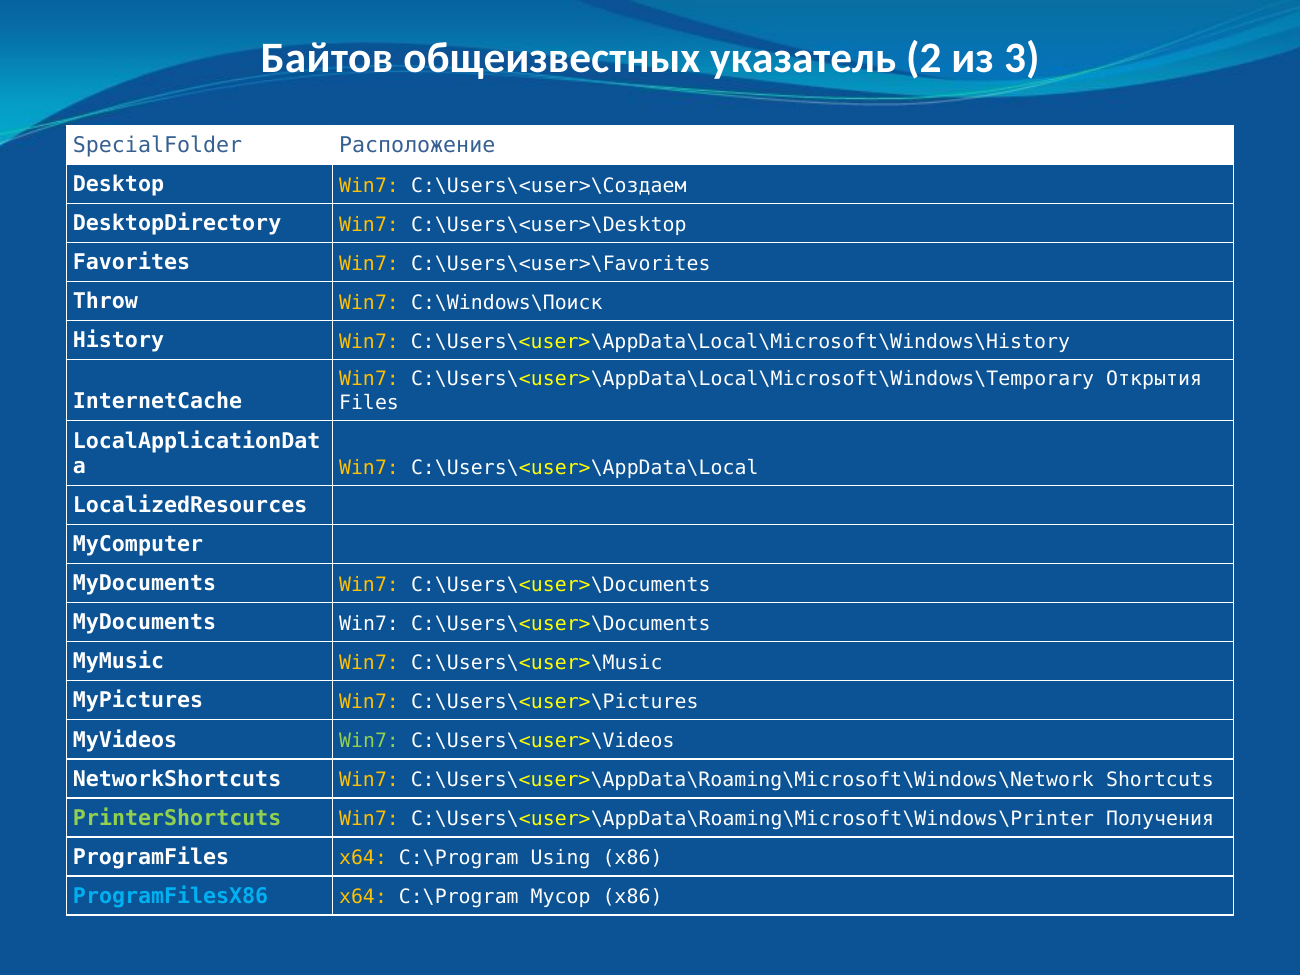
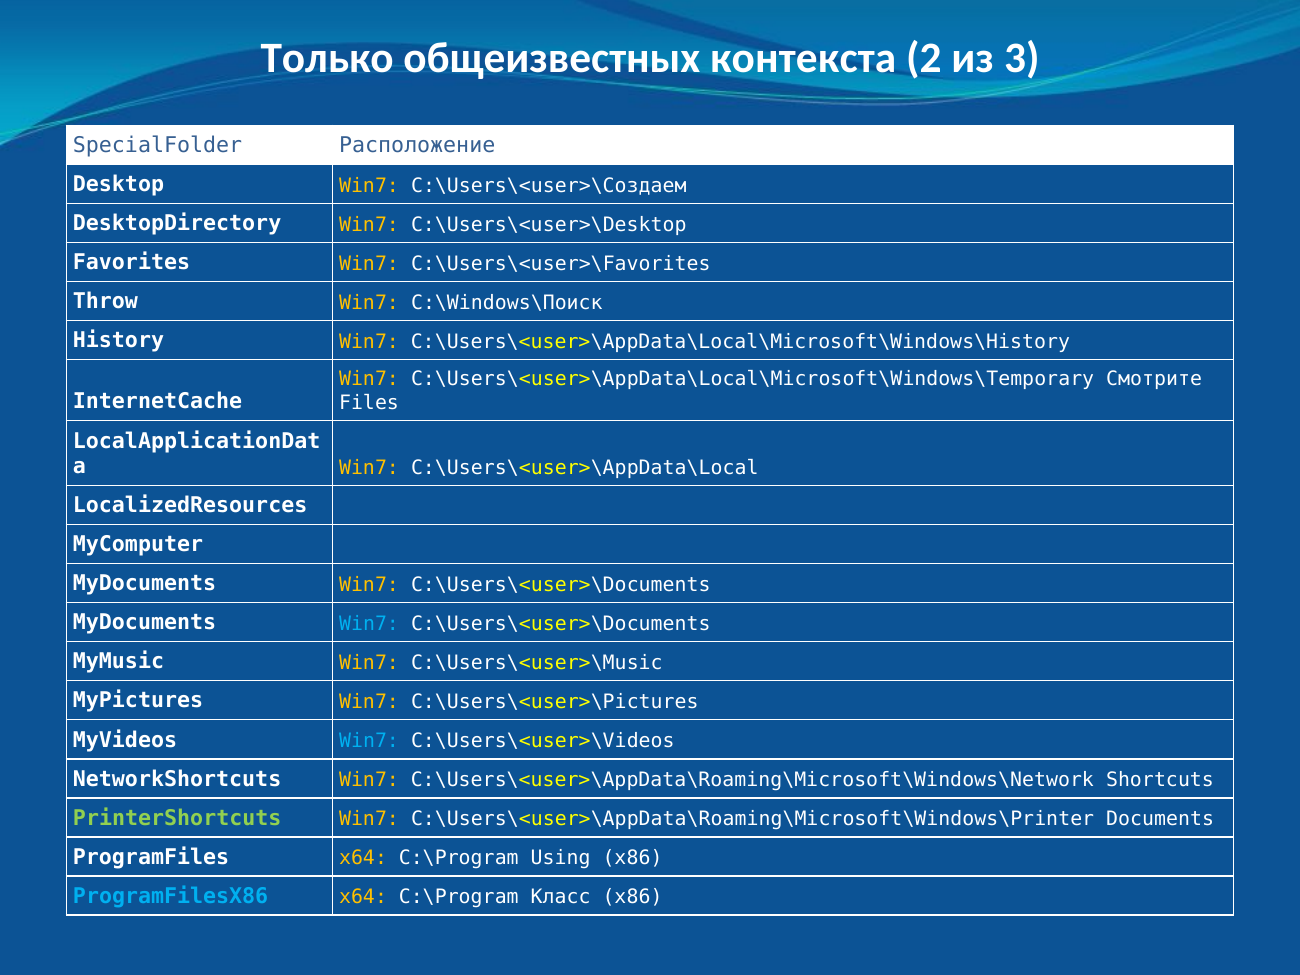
Байтов: Байтов -> Только (327, 58)
указатель: указатель -> контекста (803, 58)
Открытия: Открытия -> Смотрите (1154, 379)
Win7 colour: white -> light blue (369, 624)
Win7 colour: light green -> light blue (369, 741)
Получения: Получения -> Documents (1160, 819)
Мусор: Мусор -> Класc (561, 897)
